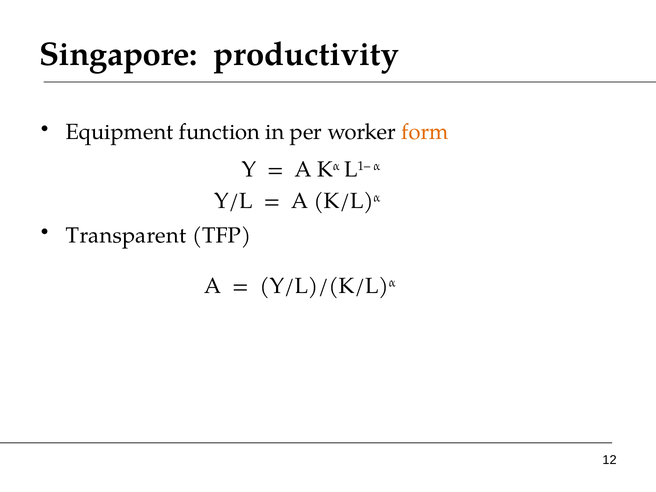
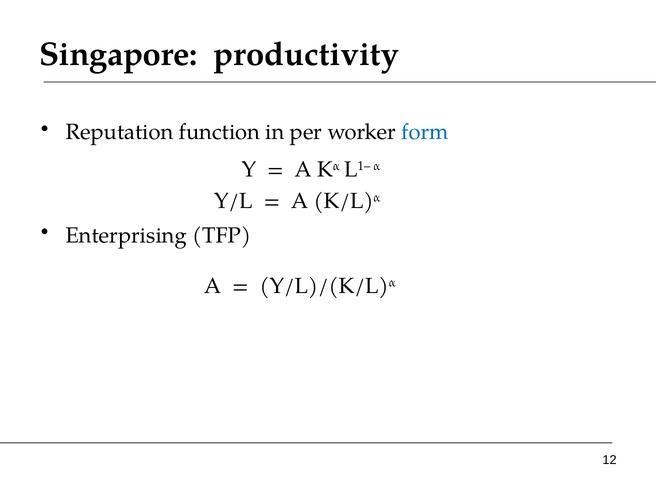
Equipment: Equipment -> Reputation (120, 132)
form colour: orange -> blue (425, 132)
Transparent: Transparent -> Enterprising (126, 235)
